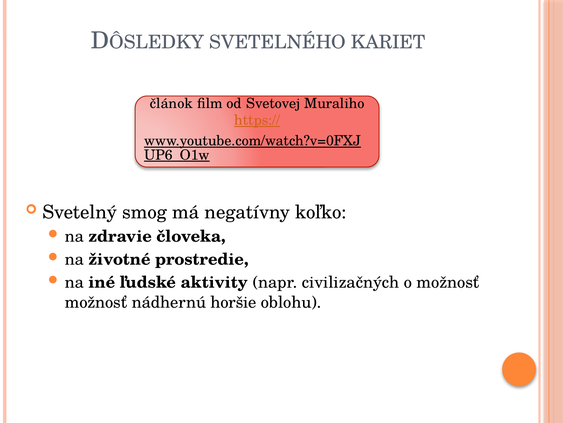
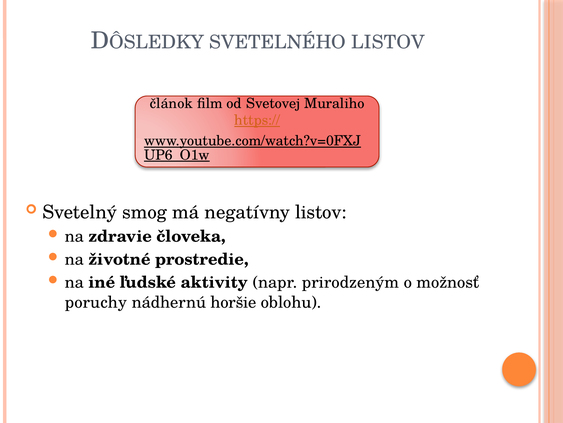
KARIET: KARIET -> LISTOV (388, 42)
koľko: koľko -> listov (321, 212)
civilizačných: civilizačných -> prirodzeným (350, 282)
možnosť: možnosť -> poruchy (96, 302)
